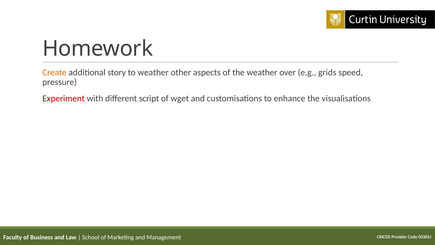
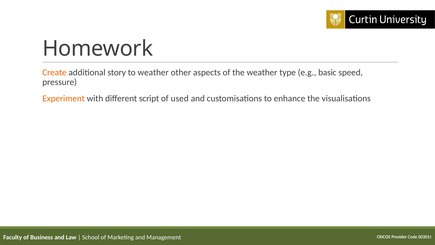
over: over -> type (288, 72)
grids: grids -> basic (327, 72)
Experiment colour: red -> orange (64, 98)
wget: wget -> used (180, 98)
